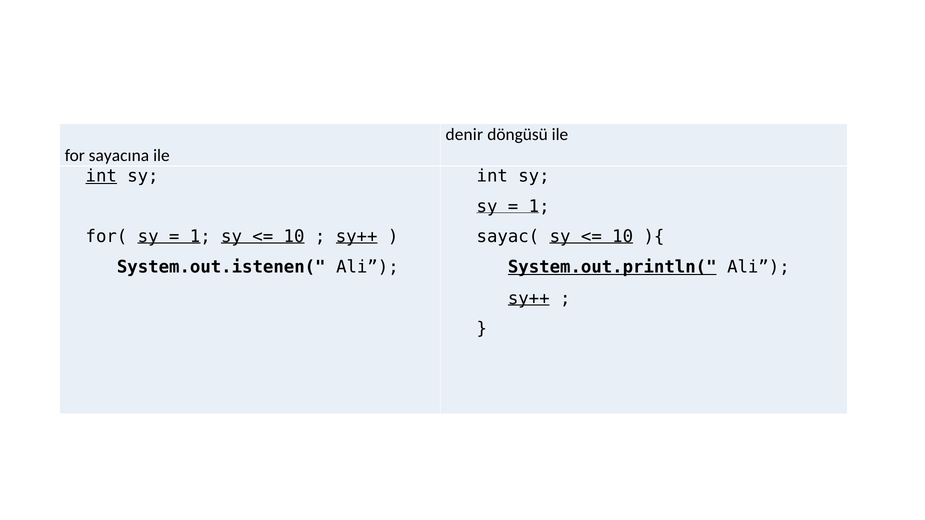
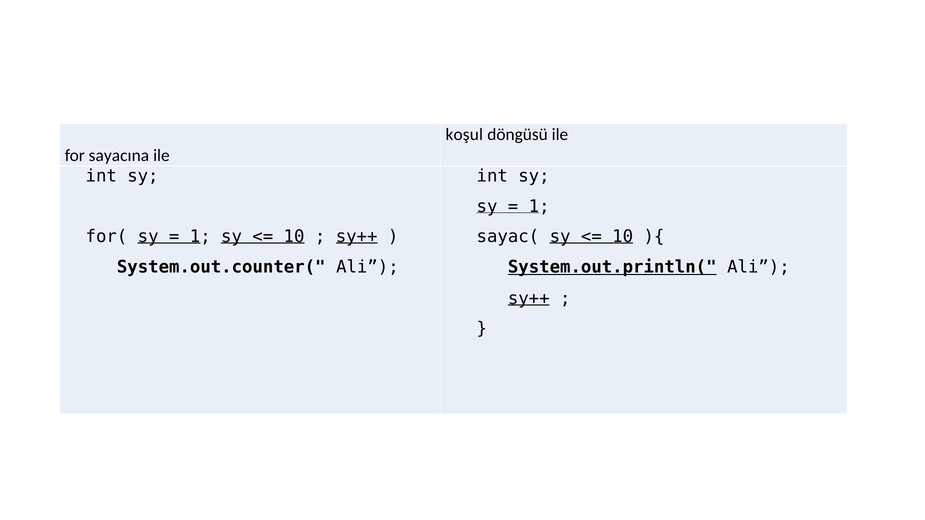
denir: denir -> koşul (464, 134)
int underline: present -> none (101, 176)
System.out.istenen(: System.out.istenen( -> System.out.counter( (221, 267)
